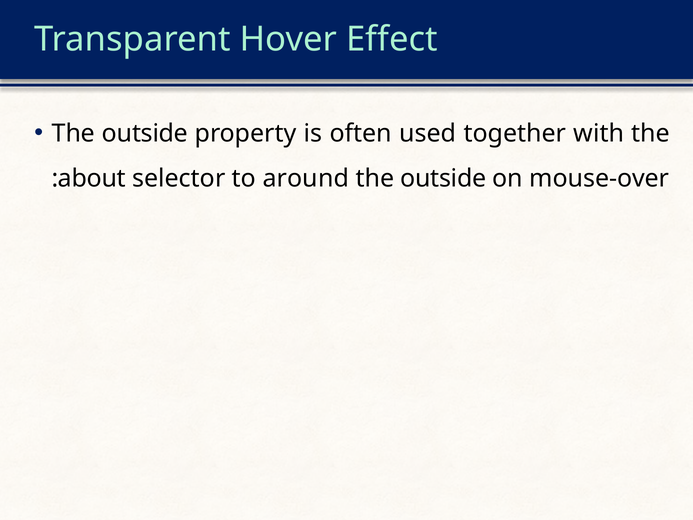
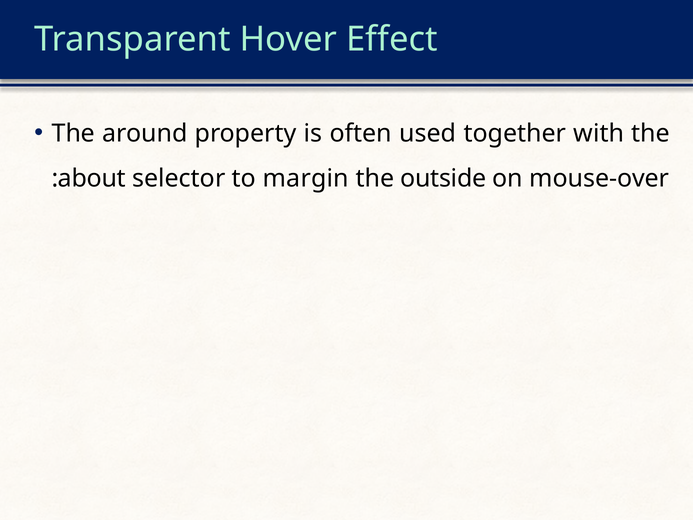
outside: outside -> around (145, 133)
around: around -> margin (306, 178)
